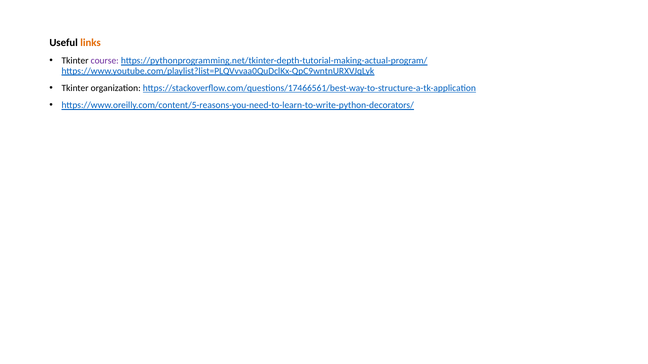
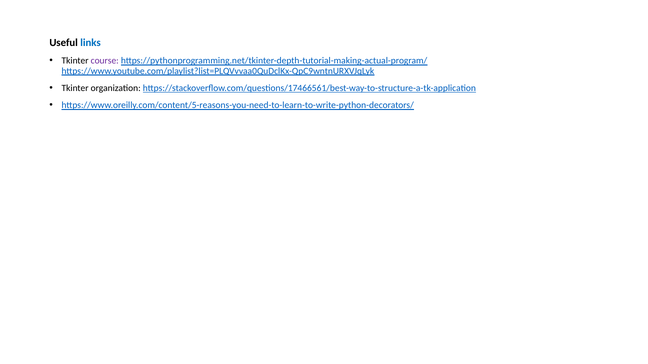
links colour: orange -> blue (91, 43)
